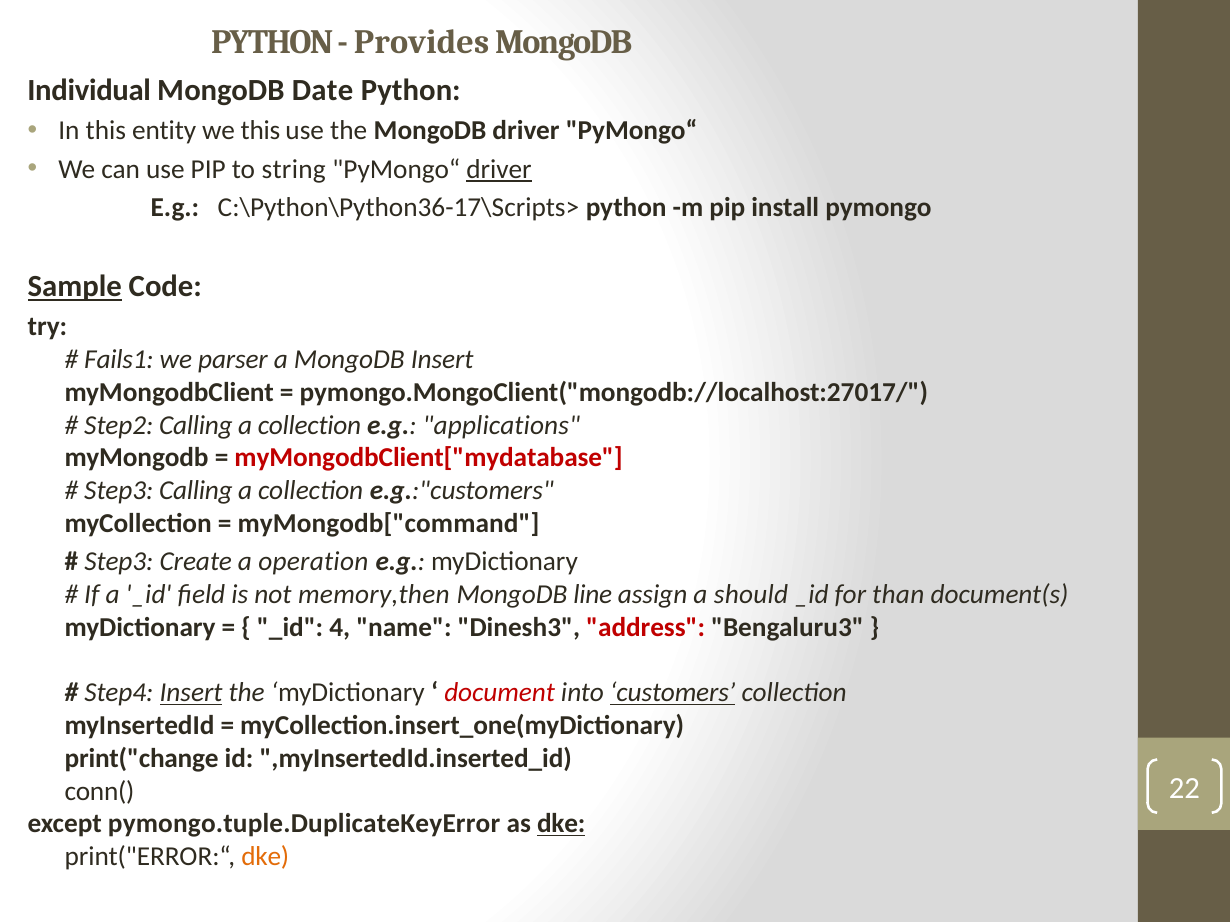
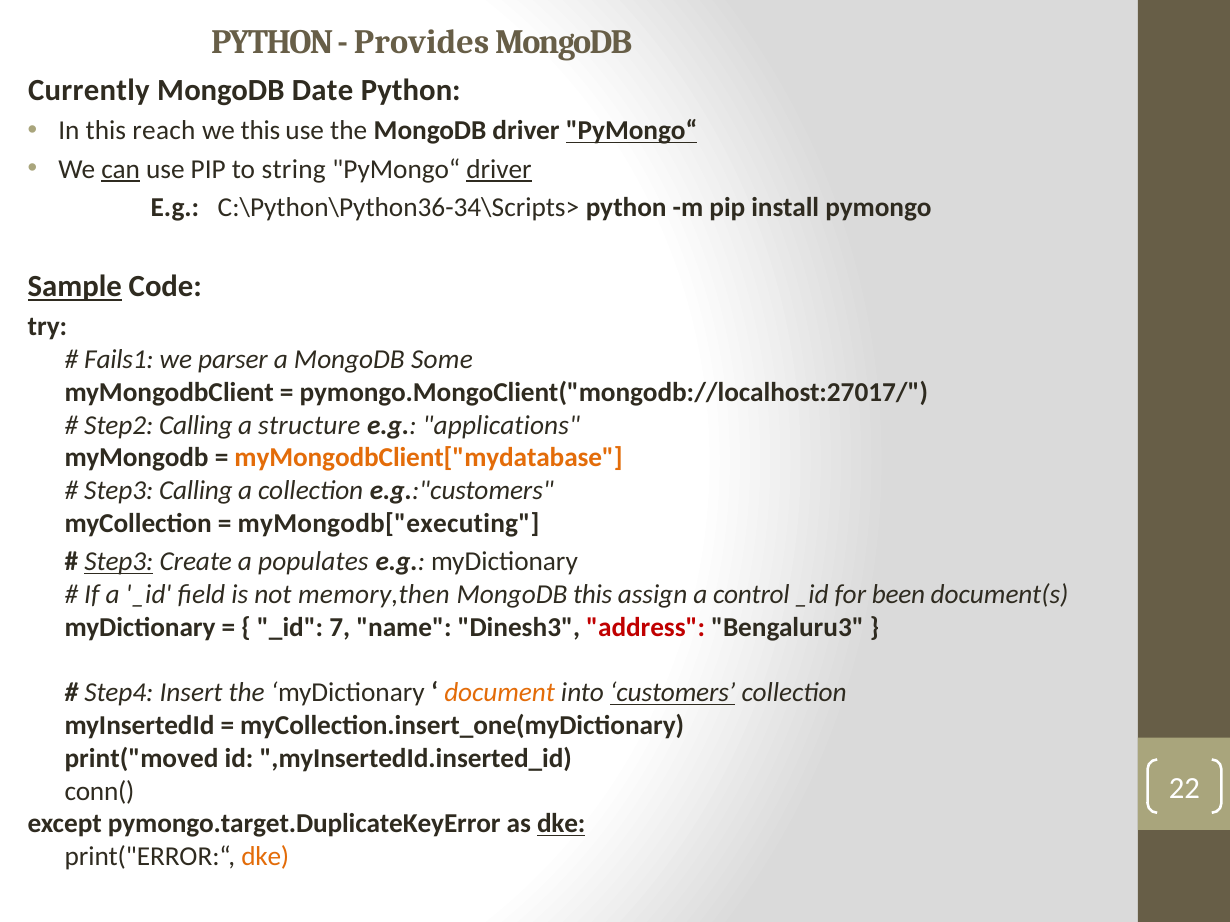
Individual: Individual -> Currently (89, 91)
entity: entity -> reach (164, 131)
PyMongo“ underline: none -> present (632, 131)
can underline: none -> present (121, 169)
C:\Python\Python36-17\Scripts>: C:\Python\Python36-17\Scripts> -> C:\Python\Python36-34\Scripts> (398, 207)
MongoDB Insert: Insert -> Some (442, 360)
collection: collection -> structure (309, 425)
myMongodbClient["mydatabase colour: red -> orange (429, 458)
myMongodb["command: myMongodb["command -> myMongodb["executing (389, 524)
Step3 underline: none -> present (119, 562)
operation: operation -> populates (313, 562)
MongoDB line: line -> this (593, 595)
should: should -> control (751, 595)
than: than -> been (899, 595)
4: 4 -> 7 (340, 628)
Insert underline: present -> none (191, 693)
document colour: red -> orange (500, 693)
print("change: print("change -> print("moved (142, 759)
pymongo.tuple.DuplicateKeyError: pymongo.tuple.DuplicateKeyError -> pymongo.target.DuplicateKeyError (304, 824)
